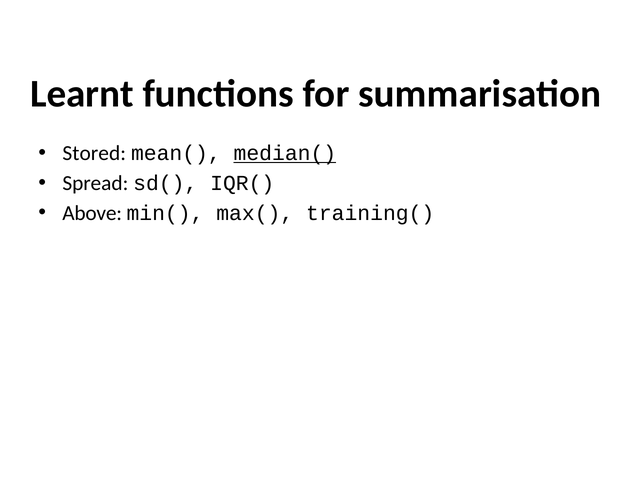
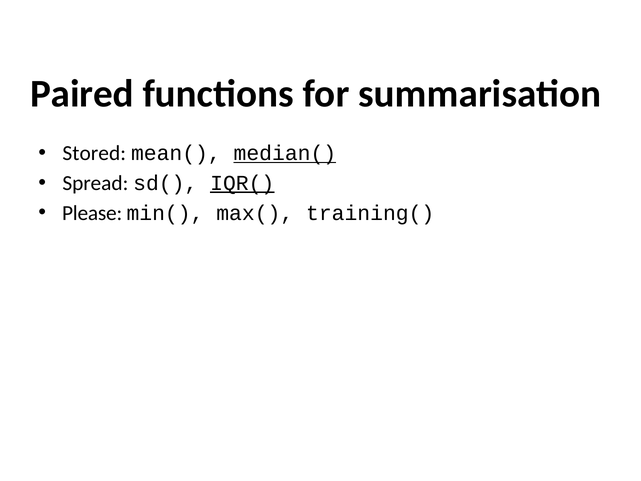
Learnt: Learnt -> Paired (82, 94)
IQR( underline: none -> present (242, 183)
Above: Above -> Please (92, 213)
